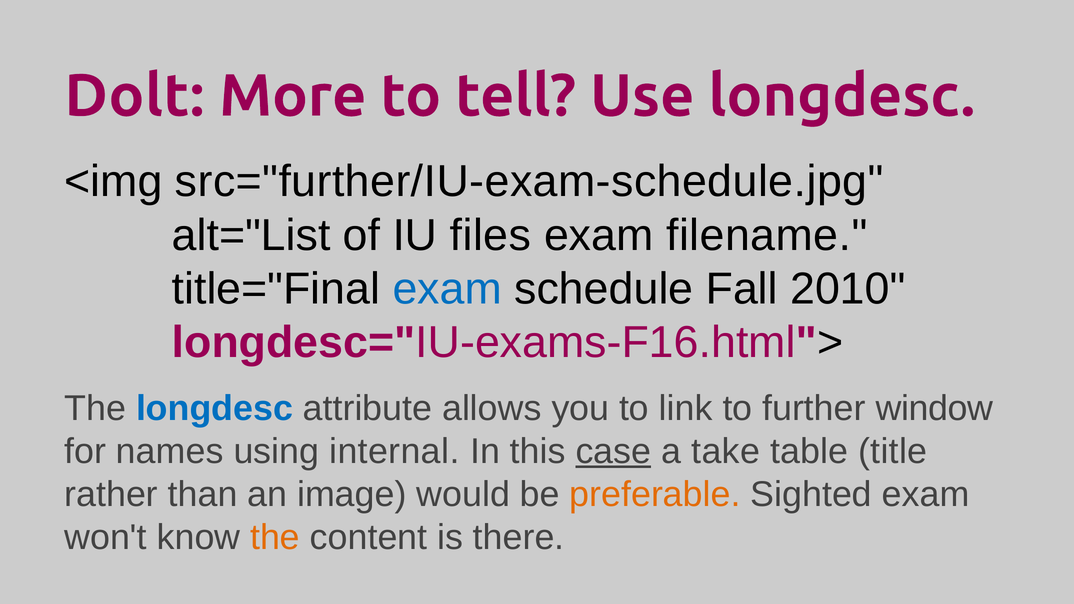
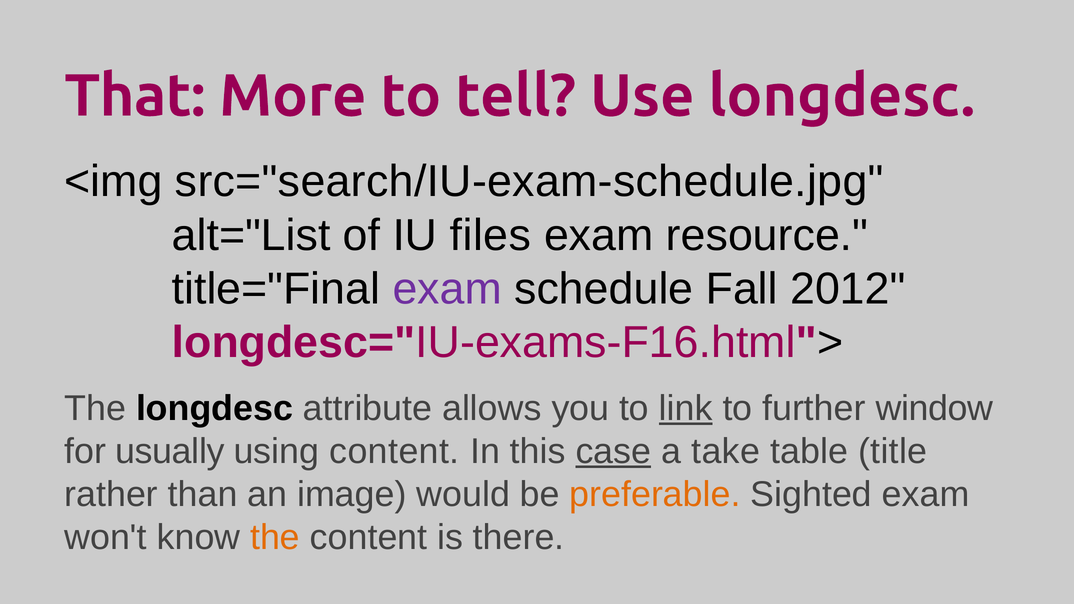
Dolt: Dolt -> That (135, 96)
src="further/IU-exam-schedule.jpg: src="further/IU-exam-schedule.jpg -> src="search/IU-exam-schedule.jpg (529, 182)
filename: filename -> resource (767, 235)
exam colour: blue -> purple (447, 289)
2010: 2010 -> 2012 (848, 289)
longdesc colour: blue -> black (215, 408)
link underline: none -> present (686, 408)
names: names -> usually (170, 451)
using internal: internal -> content (394, 451)
